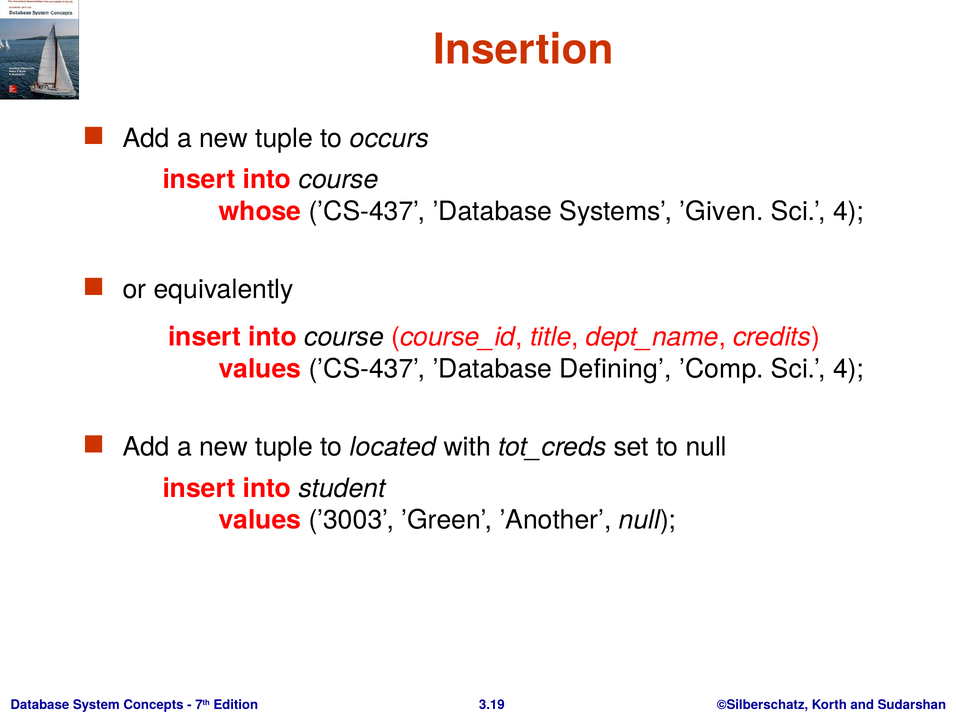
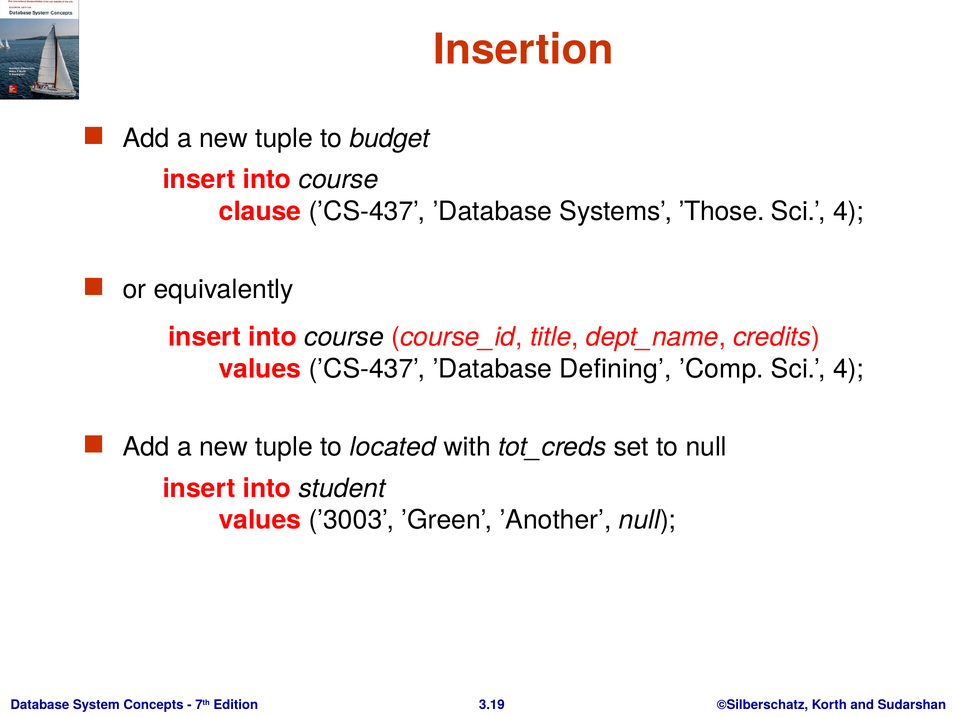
occurs: occurs -> budget (390, 138)
whose: whose -> clause (260, 211)
’Given: ’Given -> ’Those (722, 211)
